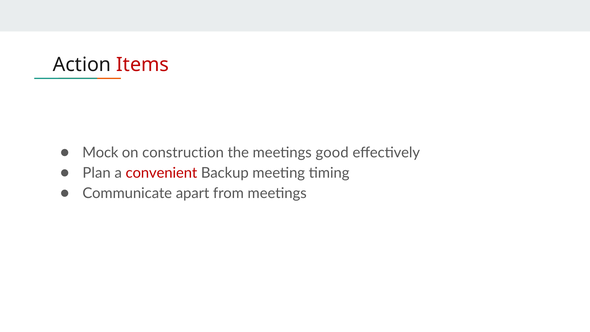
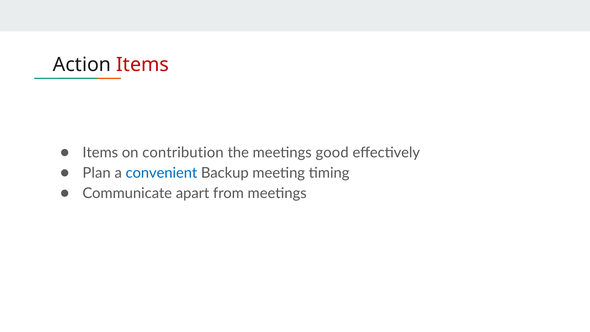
Mock: Mock -> Items (100, 153)
construction: construction -> contribution (183, 153)
convenient colour: red -> blue (161, 173)
